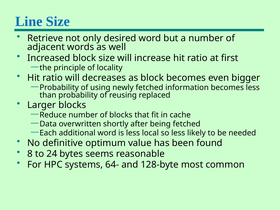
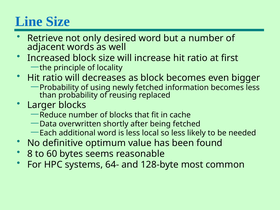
24: 24 -> 60 (52, 154)
